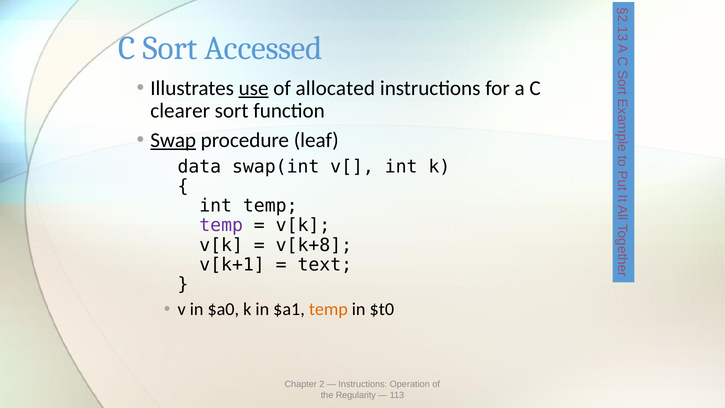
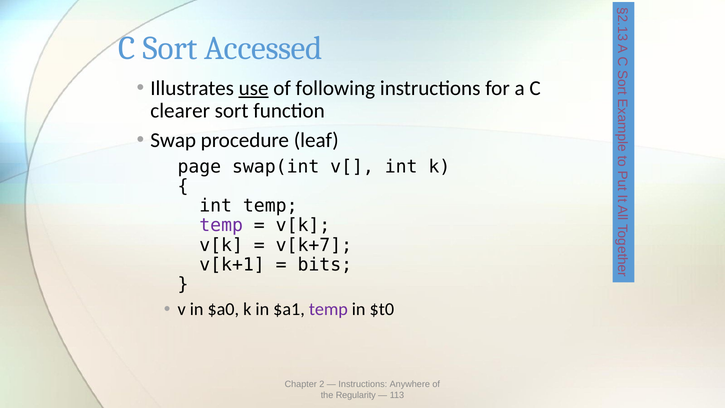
allocated: allocated -> following (335, 88)
Swap underline: present -> none (173, 140)
data: data -> page (199, 167)
v[k+8: v[k+8 -> v[k+7 (314, 245)
text: text -> bits (325, 265)
temp colour: orange -> purple (328, 309)
Operation: Operation -> Anywhere (410, 384)
